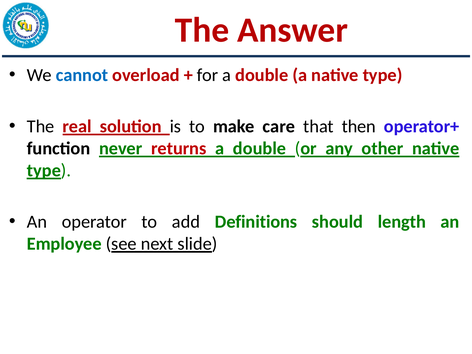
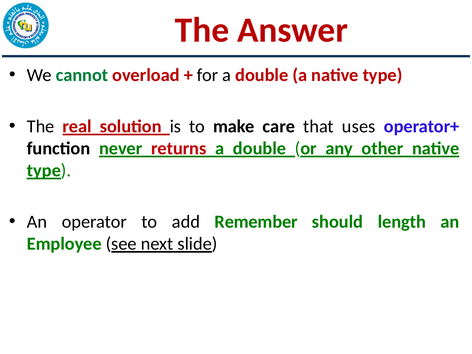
cannot colour: blue -> green (82, 75)
then: then -> uses (359, 127)
Definitions: Definitions -> Remember (256, 222)
